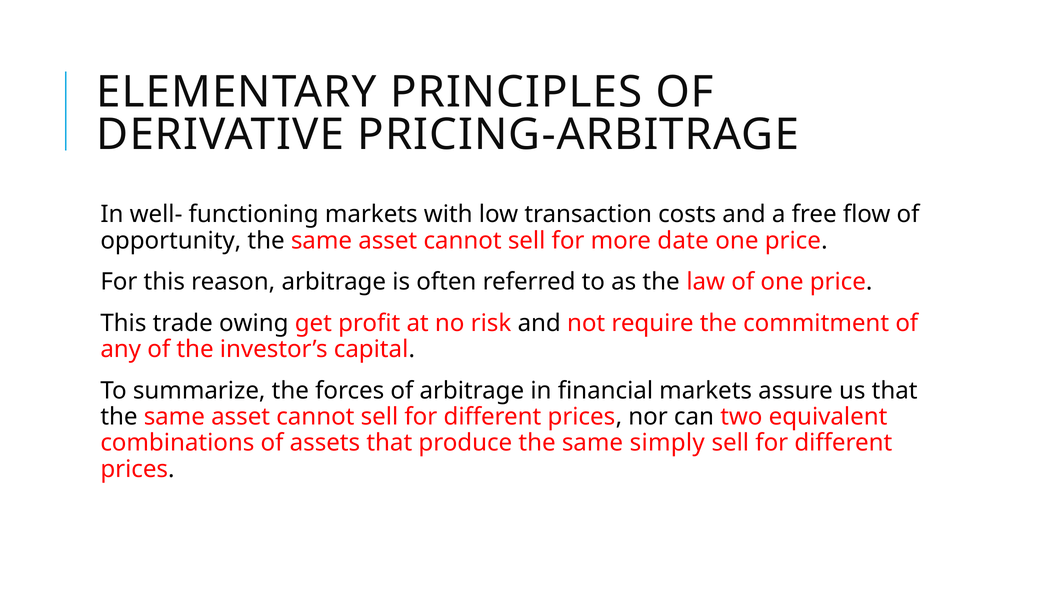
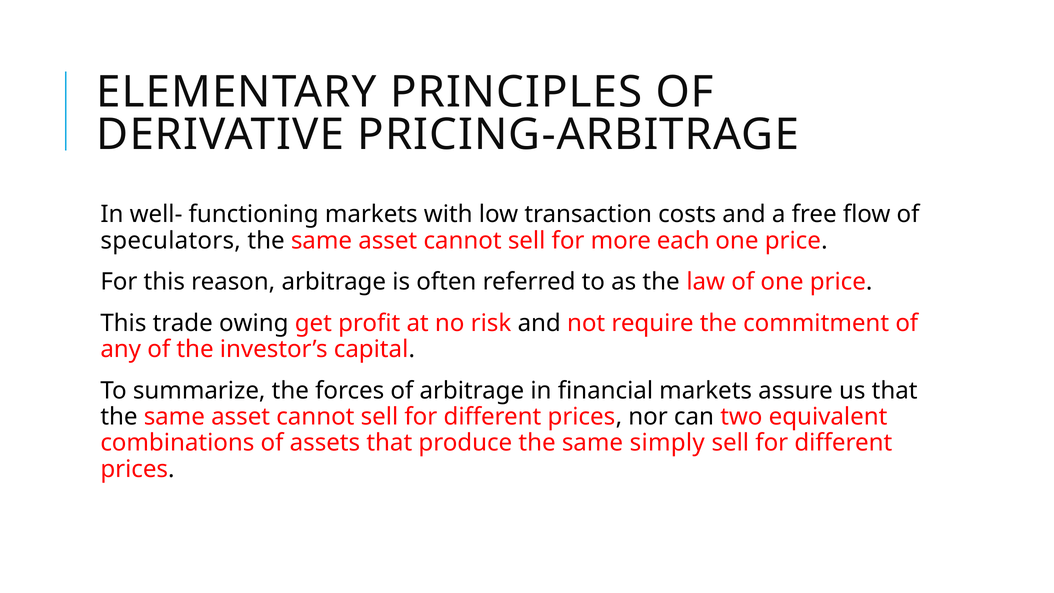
opportunity: opportunity -> speculators (171, 241)
date: date -> each (683, 241)
